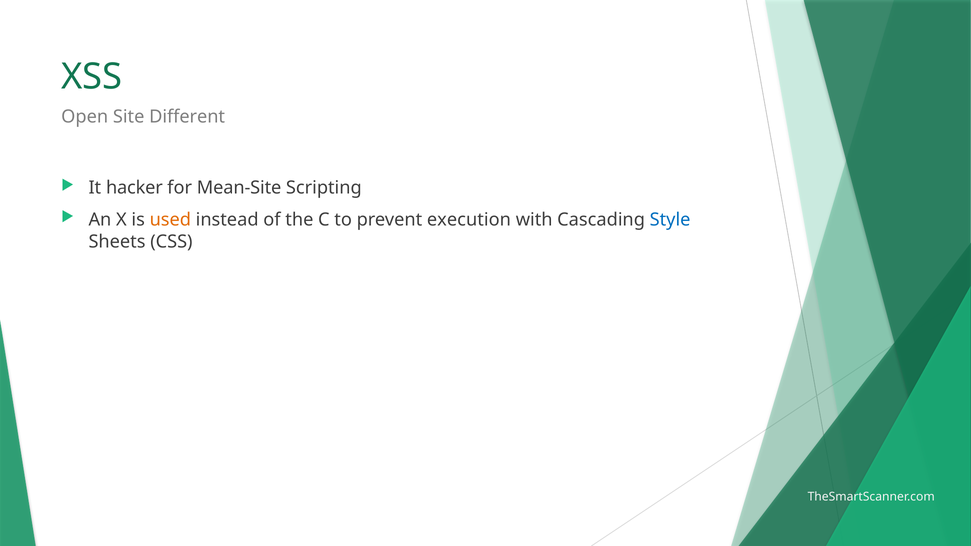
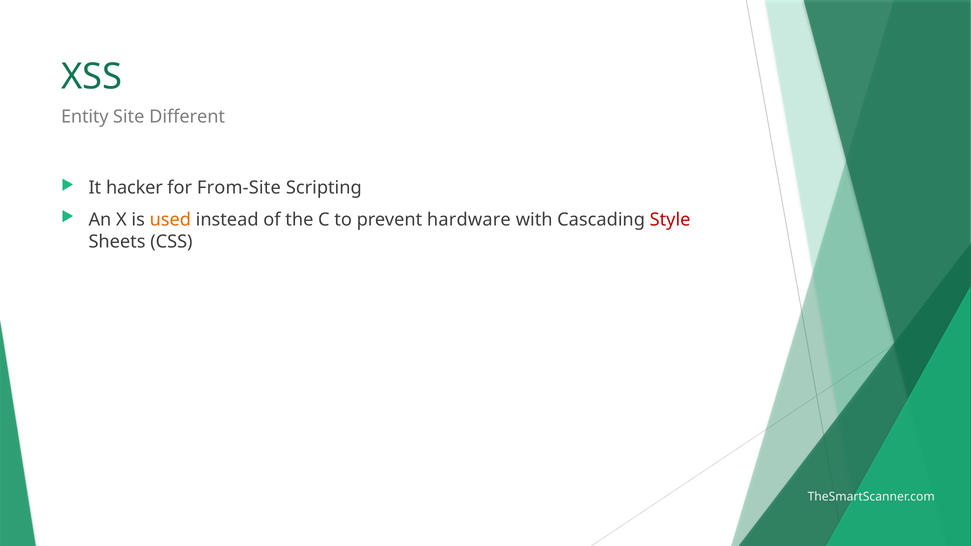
Open: Open -> Entity (85, 117)
Mean-Site: Mean-Site -> From-Site (239, 188)
execution: execution -> hardware (469, 220)
Style colour: blue -> red (670, 220)
